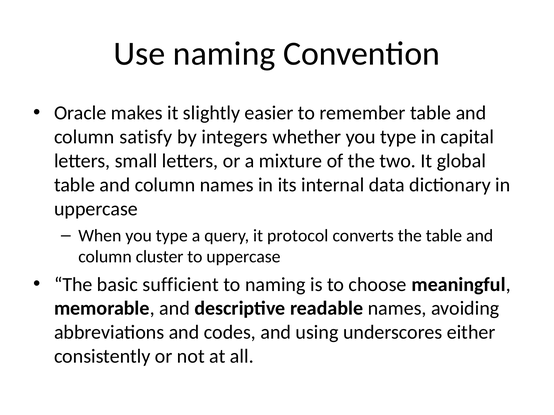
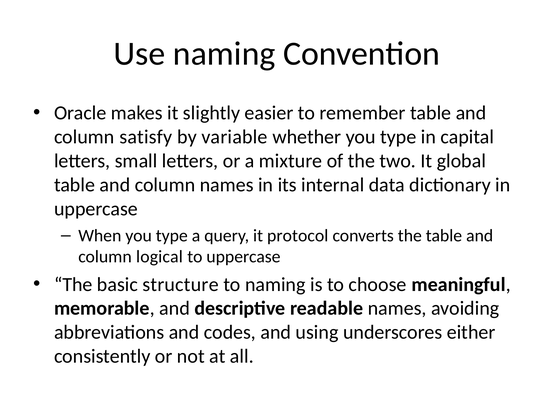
integers: integers -> variable (234, 137)
cluster: cluster -> logical (159, 257)
sufficient: sufficient -> structure (181, 285)
